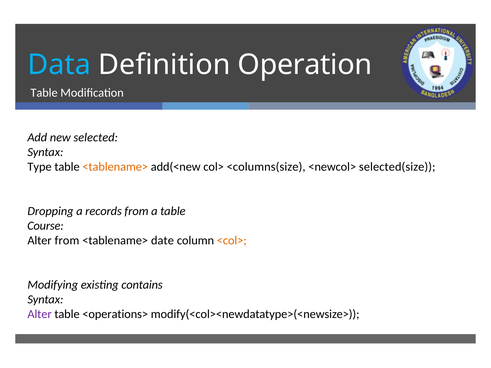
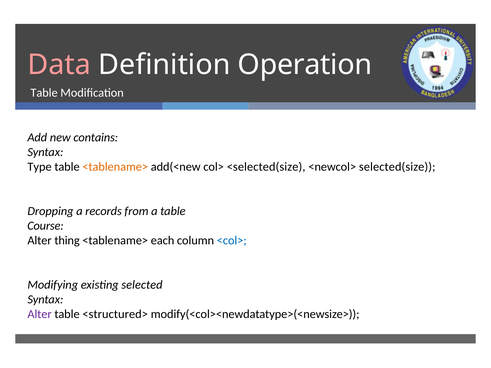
Data colour: light blue -> pink (59, 65)
selected: selected -> contains (96, 138)
<columns(size: <columns(size -> <selected(size (266, 167)
Alter from: from -> thing (67, 241)
date: date -> each (163, 241)
<col> colour: orange -> blue (232, 241)
contains: contains -> selected (142, 285)
<operations>: <operations> -> <structured> (115, 314)
